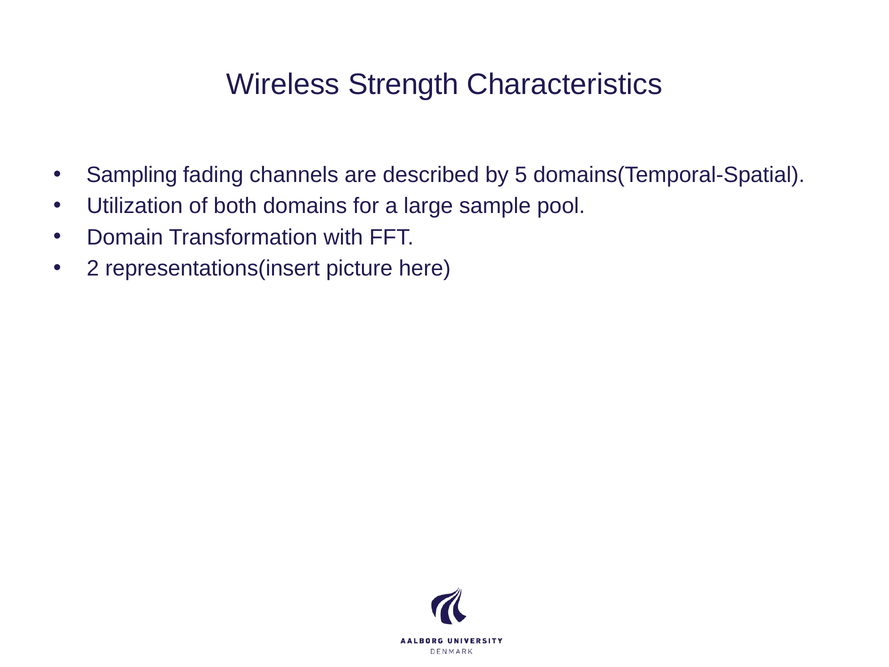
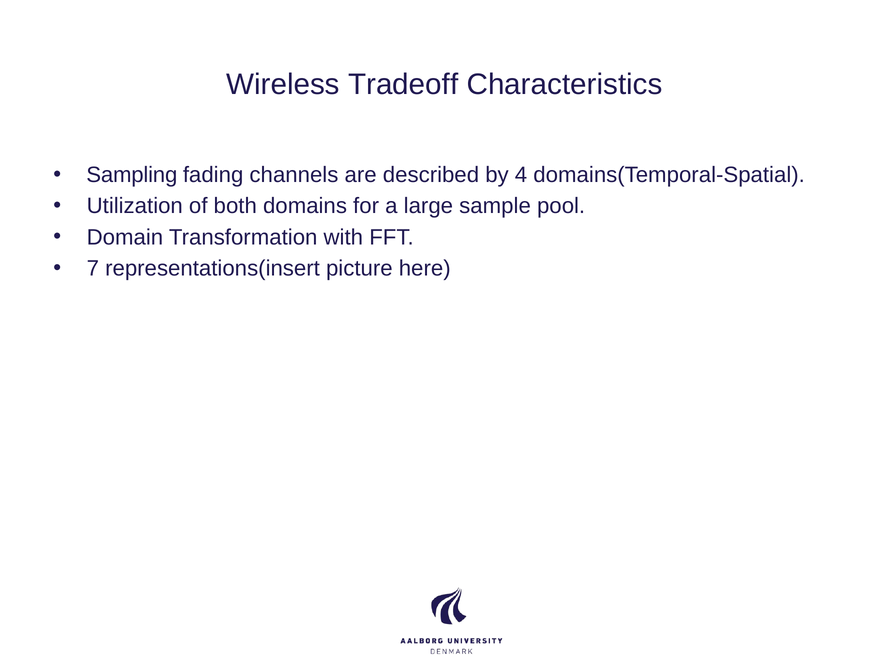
Strength: Strength -> Tradeoff (403, 84)
5: 5 -> 4 (521, 175)
2: 2 -> 7 (93, 268)
